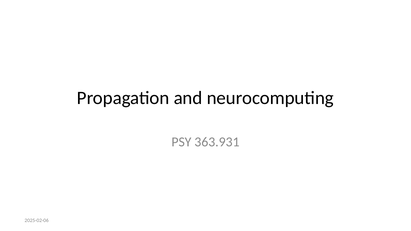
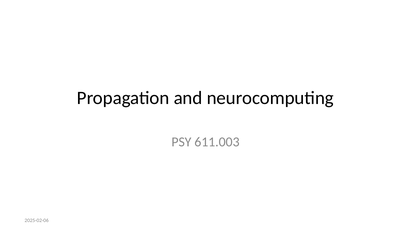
363.931: 363.931 -> 611.003 (217, 142)
